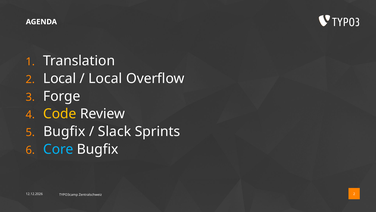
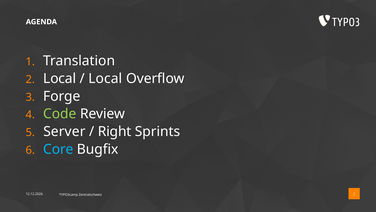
Code colour: yellow -> light green (60, 114)
Bugfix: Bugfix -> Server (64, 131)
Slack: Slack -> Right (115, 131)
